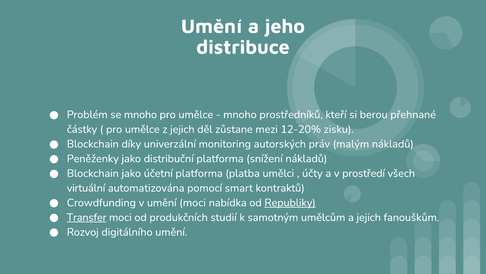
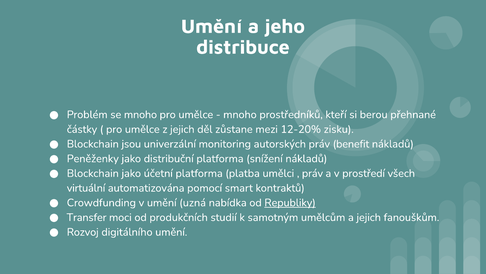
díky: díky -> jsou (131, 144)
malým: malým -> benefit (351, 144)
účty: účty -> práv (312, 173)
umění moci: moci -> uzná (193, 202)
Transfer underline: present -> none (87, 217)
